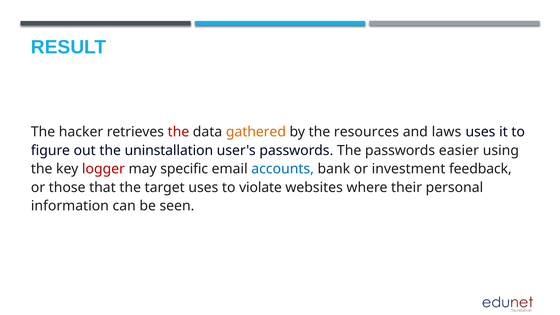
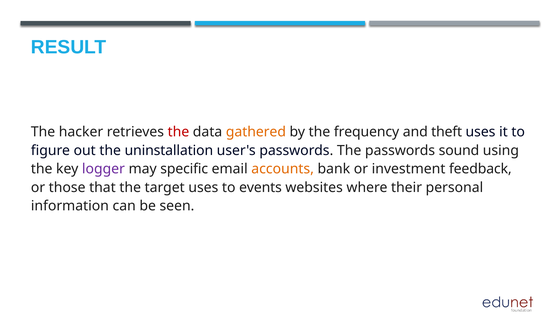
resources: resources -> frequency (367, 132)
laws: laws -> theft (447, 132)
easier: easier -> sound (459, 150)
logger colour: red -> purple (103, 169)
accounts colour: blue -> orange (283, 169)
violate: violate -> events (260, 187)
